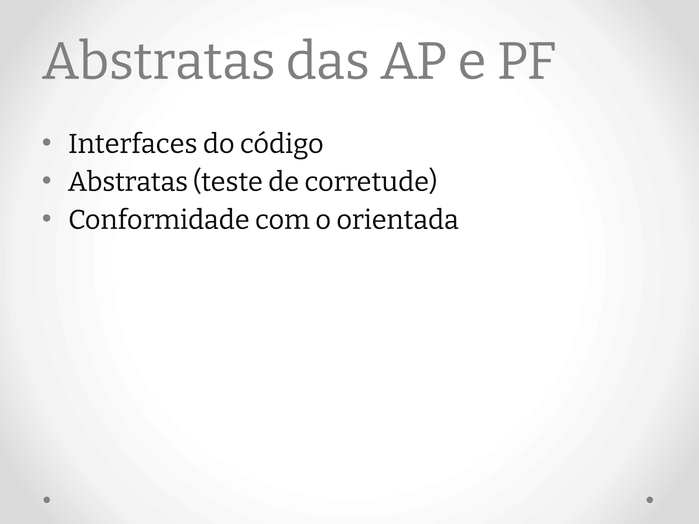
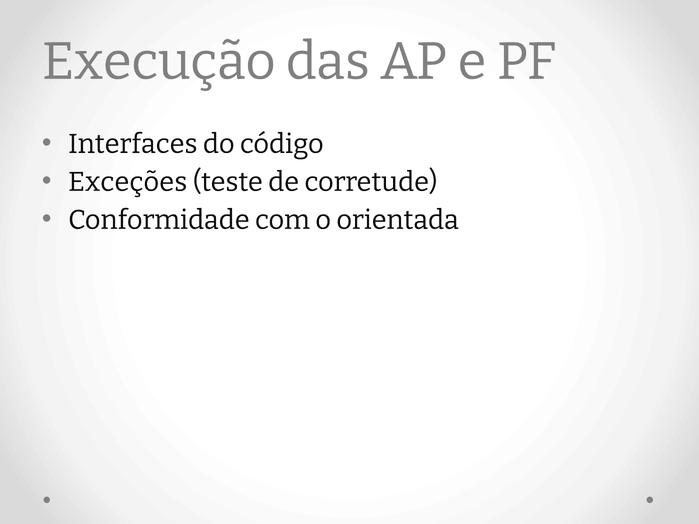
Abstratas: Abstratas -> Execução (159, 62)
Abstratas: Abstratas -> Exceções (128, 182)
